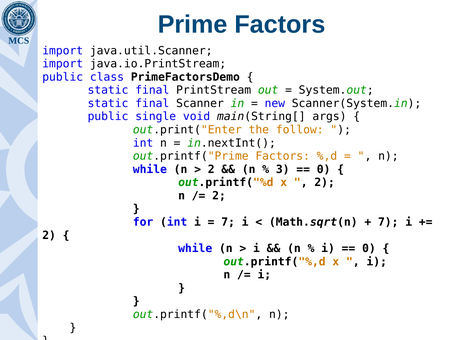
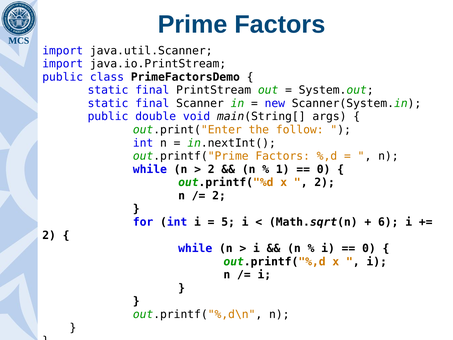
single: single -> double (156, 116)
3: 3 -> 1 (283, 169)
7: 7 -> 5 (228, 222)
7: 7 -> 6 (388, 222)
